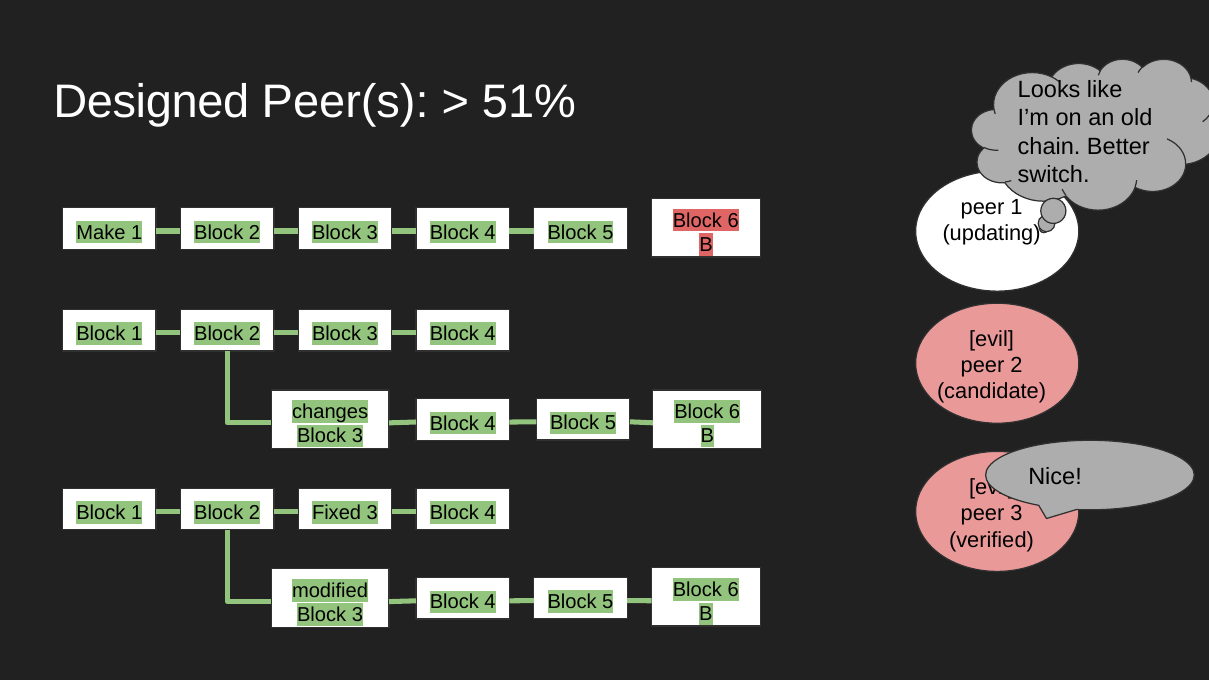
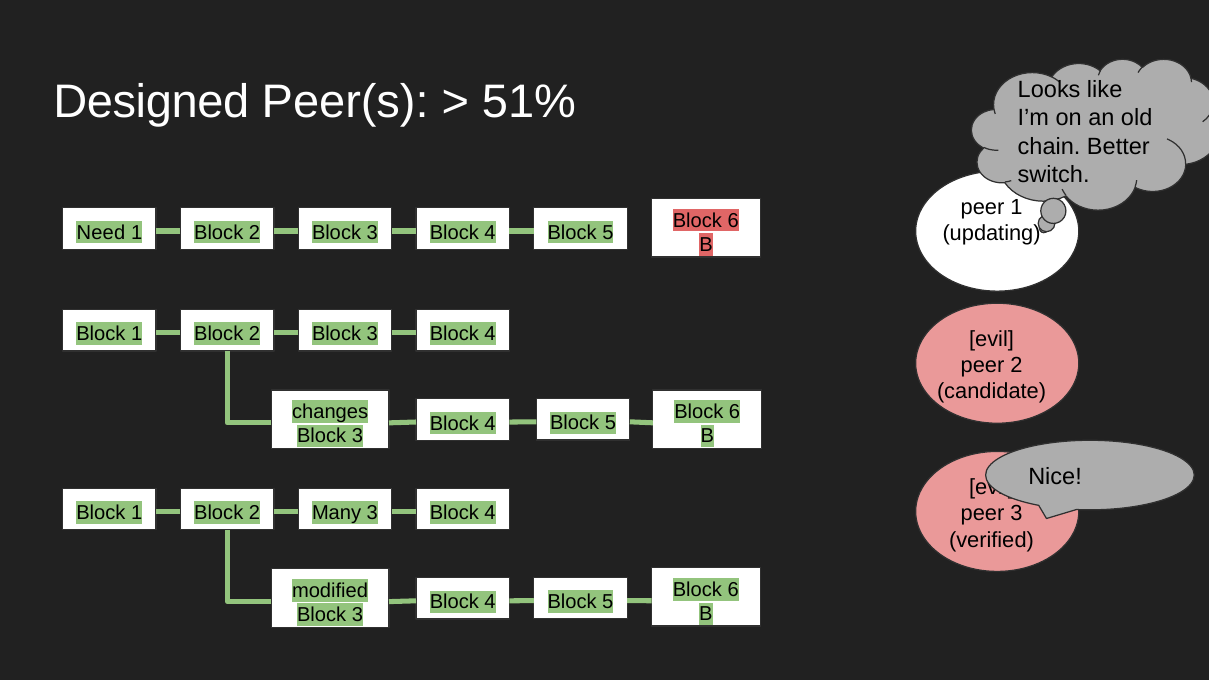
Make: Make -> Need (101, 232)
Fixed: Fixed -> Many (337, 513)
